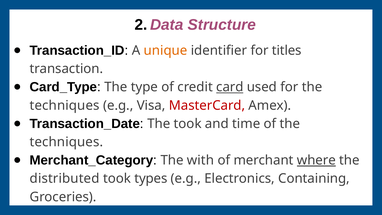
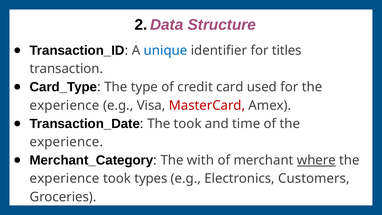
unique colour: orange -> blue (166, 50)
card underline: present -> none (230, 87)
techniques: techniques -> experience (65, 105)
techniques: techniques -> experience (66, 142)
distributed: distributed -> experience (65, 179)
Containing: Containing -> Customers (314, 179)
